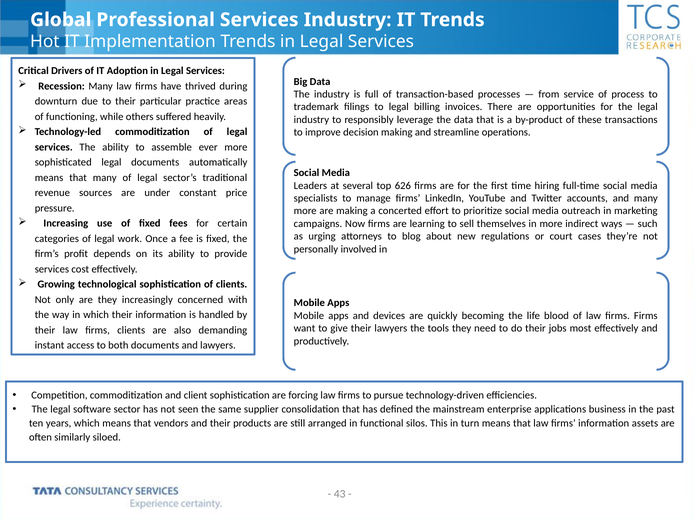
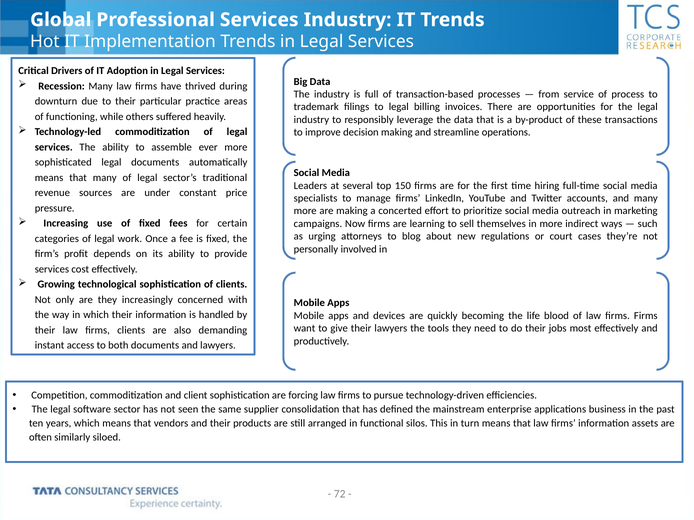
626: 626 -> 150 (403, 186)
43: 43 -> 72 (340, 495)
